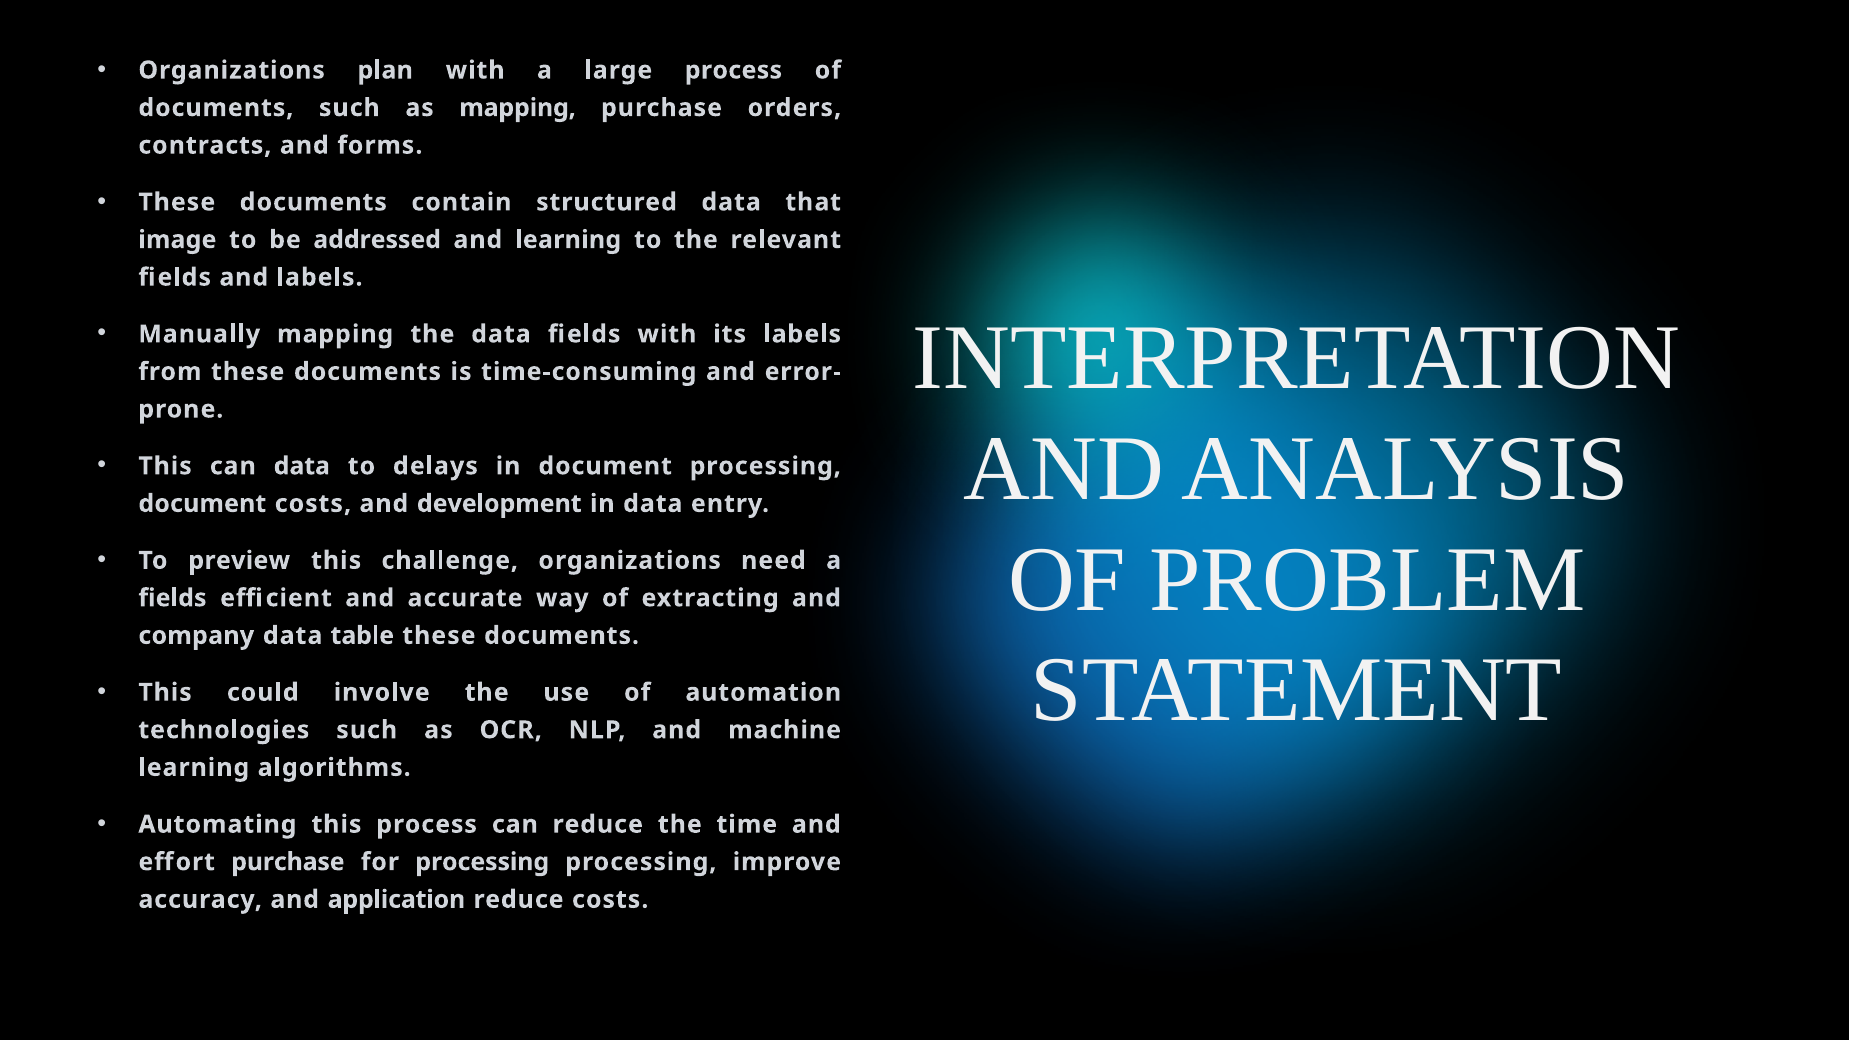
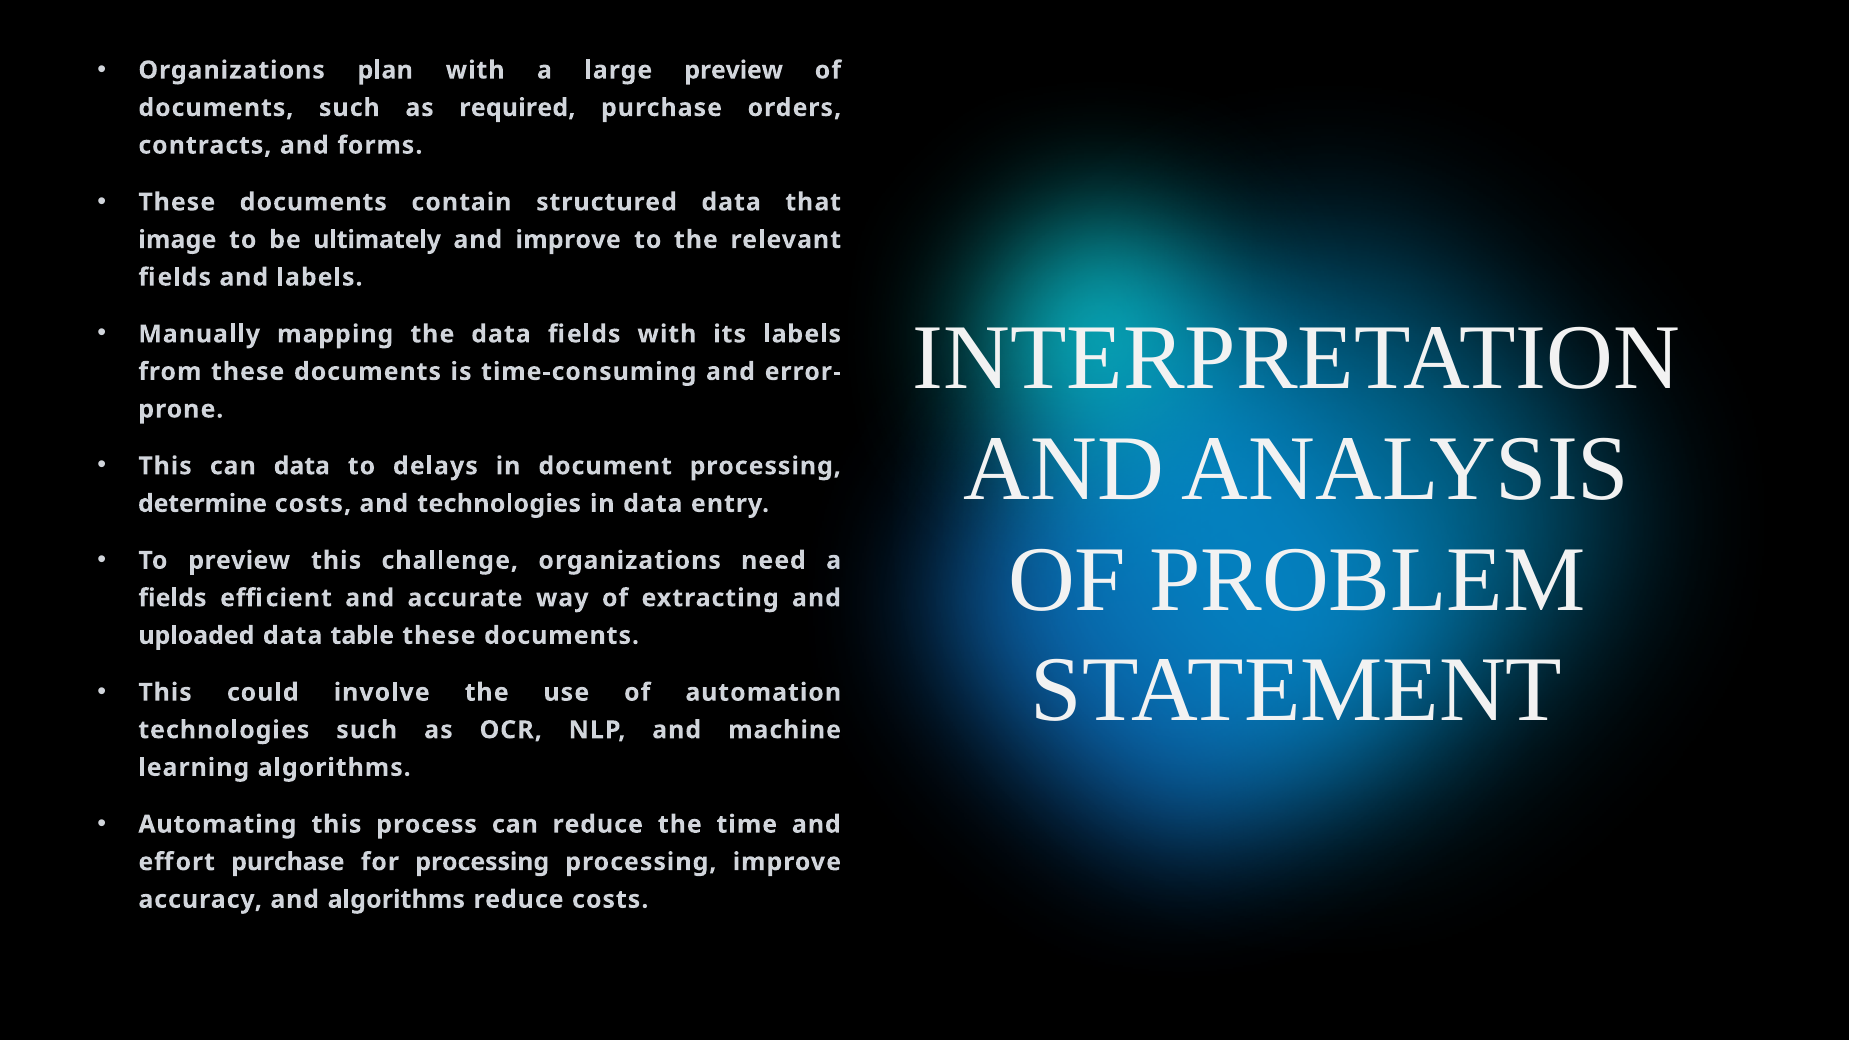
large process: process -> preview (734, 70)
as mapping: mapping -> required (517, 108)
addressed: addressed -> ultimately (377, 240)
and learning: learning -> improve (568, 240)
document: document -> determine (202, 504)
and development: development -> technologies (499, 504)
company: company -> uploaded (196, 636)
and application: application -> algorithms (396, 900)
